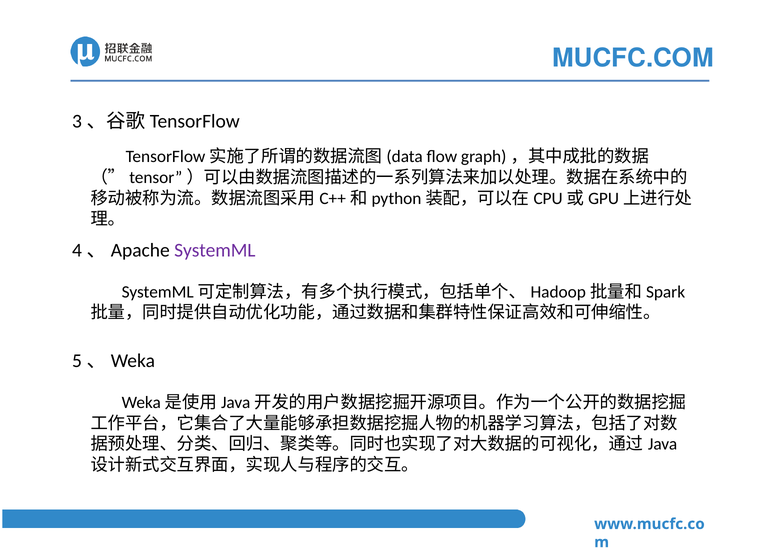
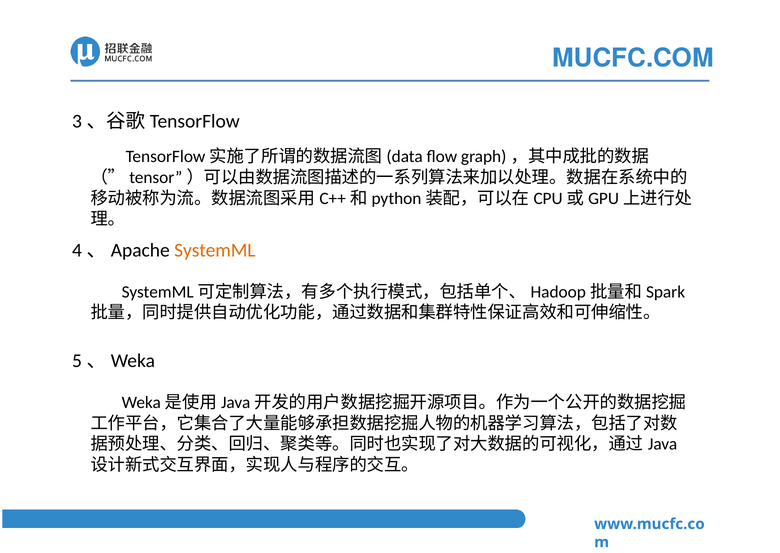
SystemML colour: purple -> orange (215, 250)
